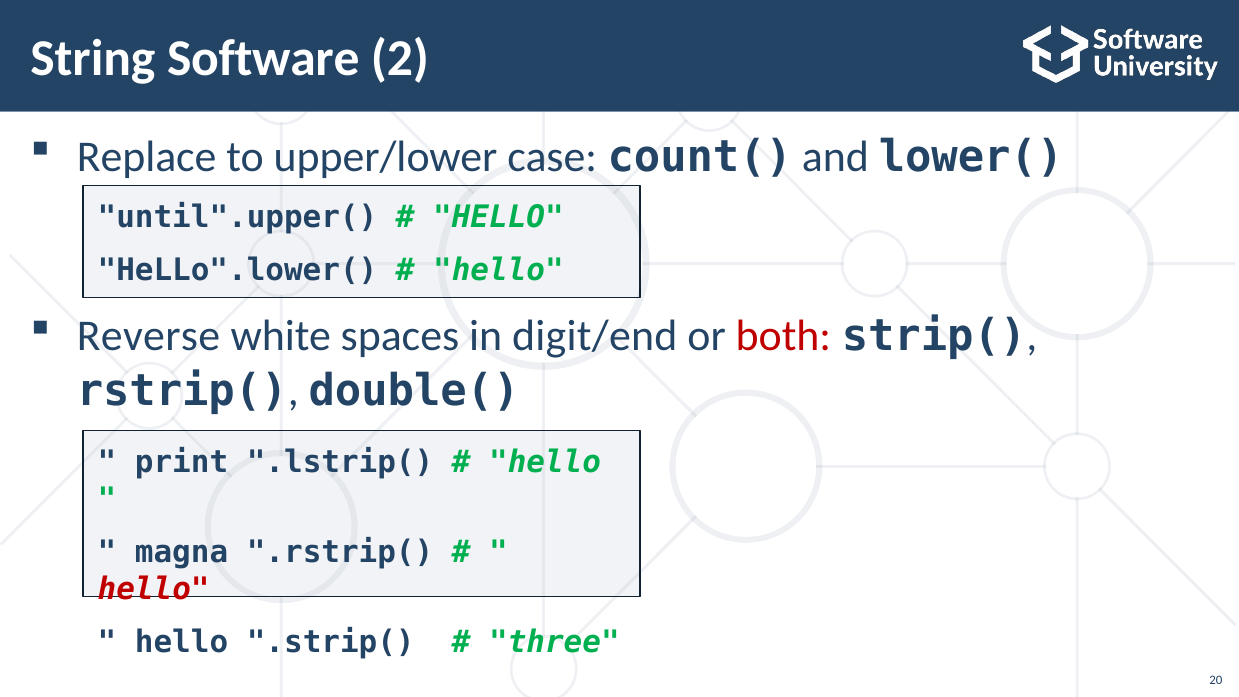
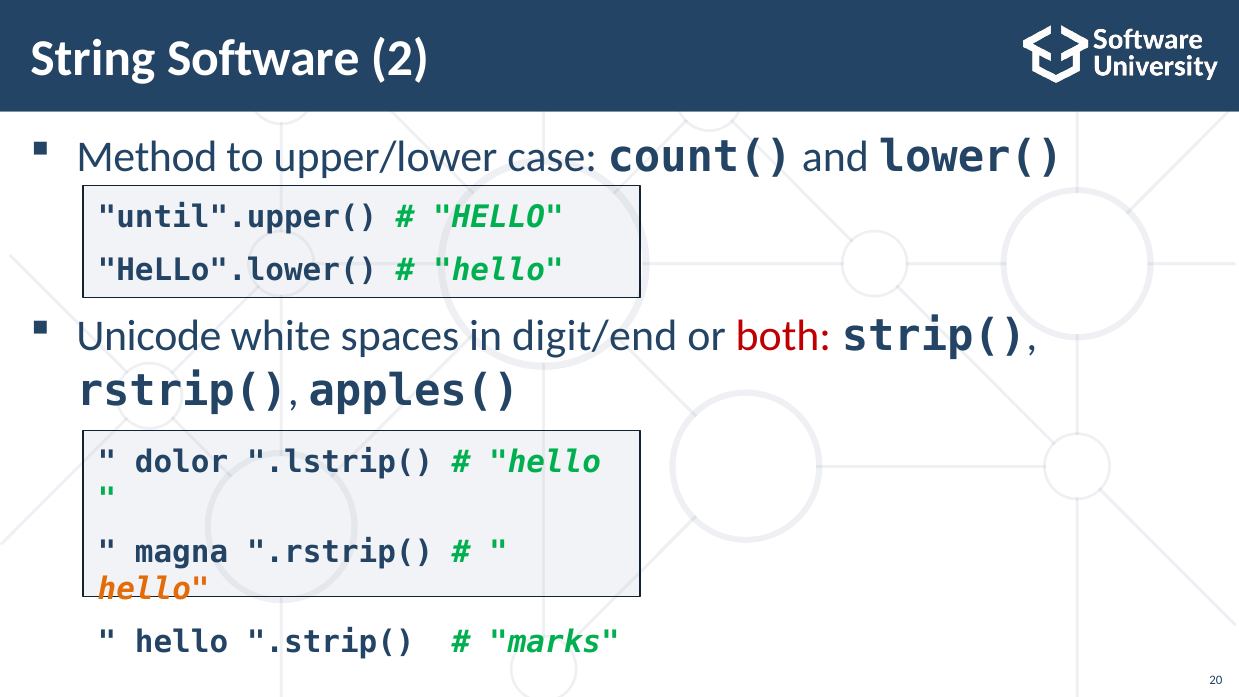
Replace: Replace -> Method (147, 157)
Reverse: Reverse -> Unicode (149, 336)
double(: double( -> apples( (414, 391)
print: print -> dolor (182, 463)
hello colour: red -> orange (154, 590)
three: three -> marks (554, 642)
